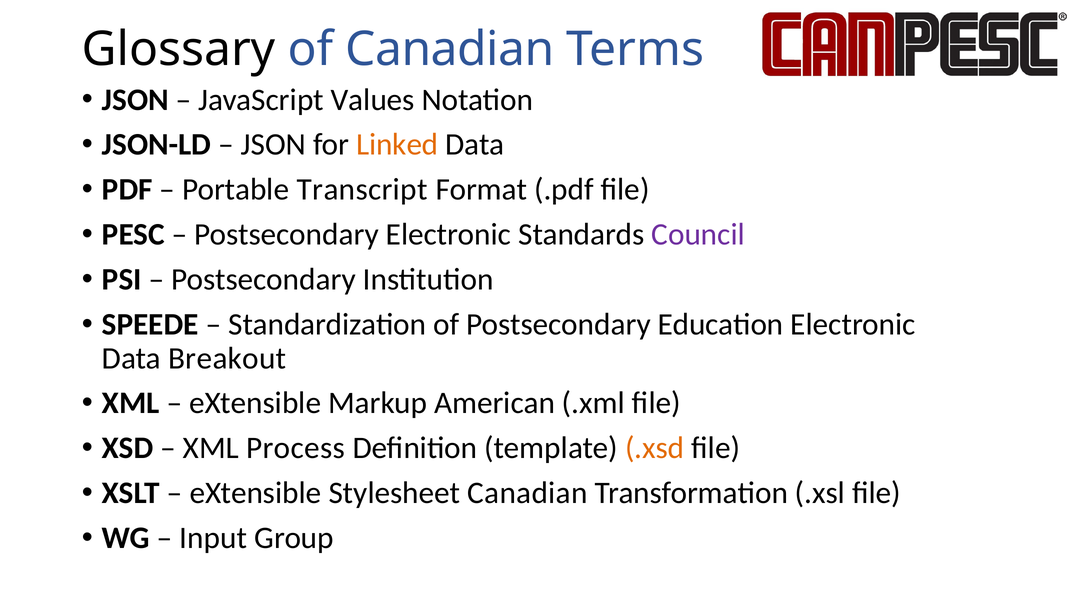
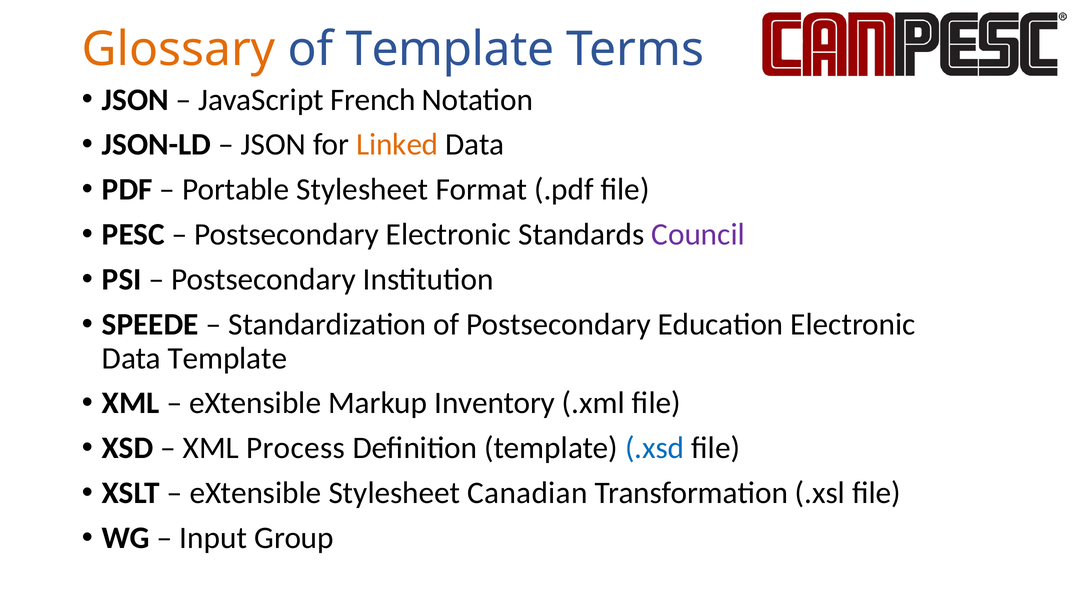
Glossary colour: black -> orange (179, 50)
of Canadian: Canadian -> Template (450, 50)
Values: Values -> French (373, 100)
Portable Transcript: Transcript -> Stylesheet (362, 190)
Data Breakout: Breakout -> Template (227, 359)
American: American -> Inventory (495, 404)
.xsd colour: orange -> blue (655, 449)
